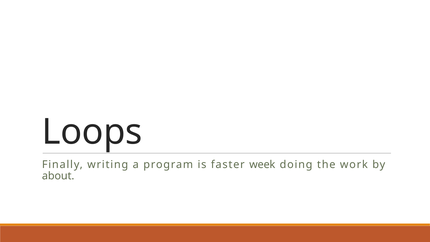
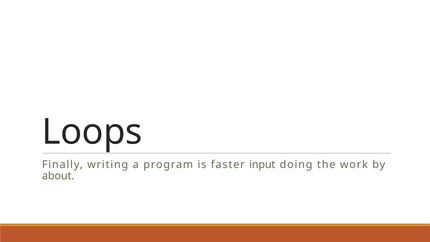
week: week -> input (262, 164)
